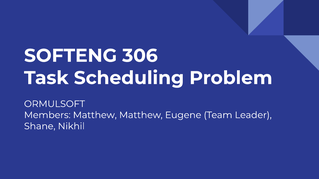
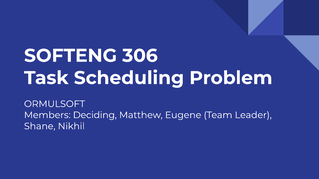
Members Matthew: Matthew -> Deciding (95, 115)
